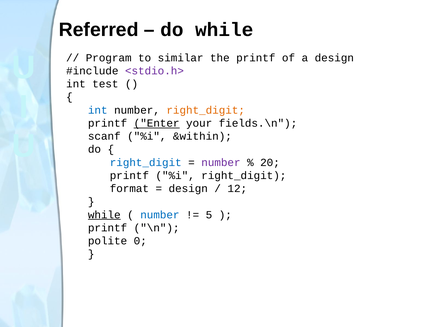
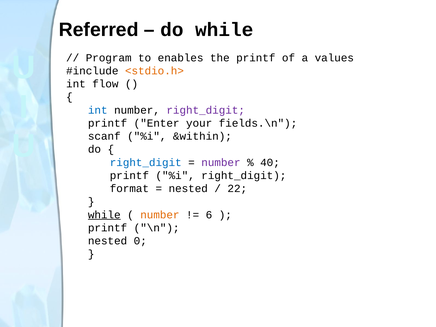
similar: similar -> enables (181, 58)
a design: design -> values (334, 58)
<stdio.h> colour: purple -> orange (154, 71)
test: test -> flow (105, 84)
right_digit colour: orange -> purple (206, 110)
Enter underline: present -> none (157, 123)
20: 20 -> 40 (270, 162)
design: design -> nested (188, 189)
12: 12 -> 22 (237, 189)
number colour: blue -> orange (160, 215)
5: 5 -> 6 (209, 215)
polite: polite -> nested (108, 241)
